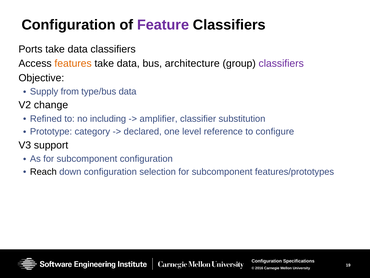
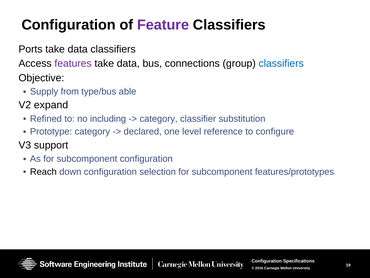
features colour: orange -> purple (73, 63)
architecture: architecture -> connections (192, 63)
classifiers colour: purple -> blue (281, 63)
type/bus data: data -> able (128, 91)
change: change -> expand (51, 105)
amplifier: amplifier -> category (159, 119)
